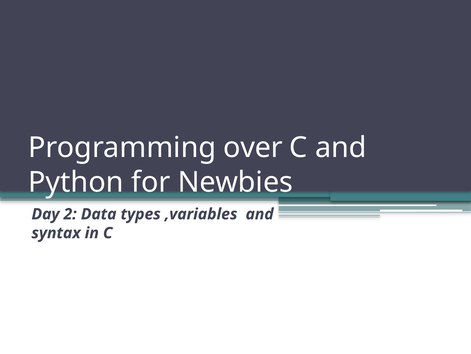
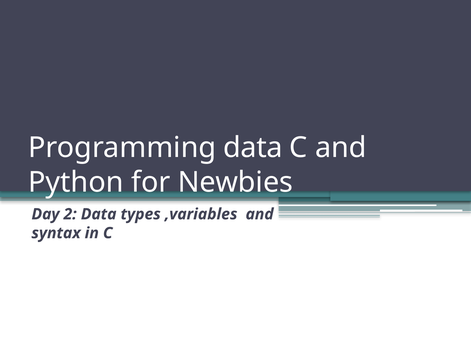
Programming over: over -> data (253, 147)
